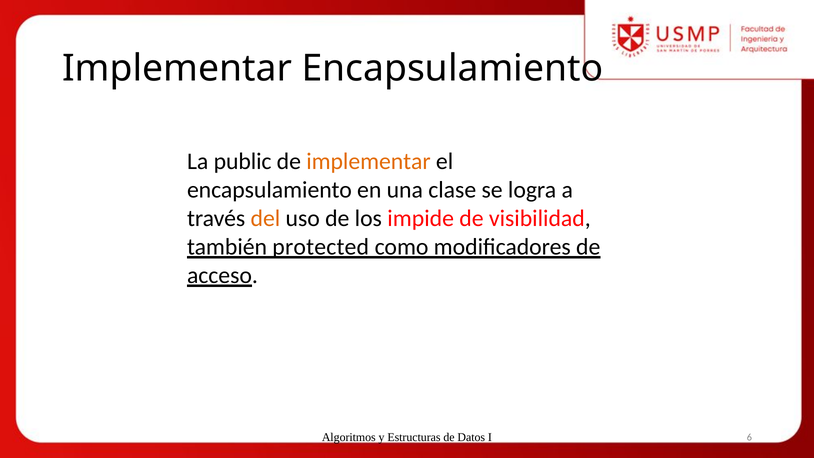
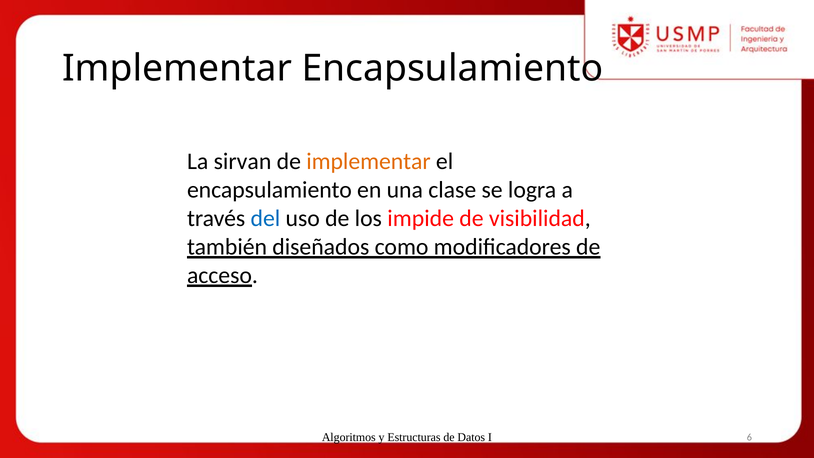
public: public -> sirvan (243, 161)
del colour: orange -> blue (265, 218)
protected: protected -> diseñados (321, 247)
